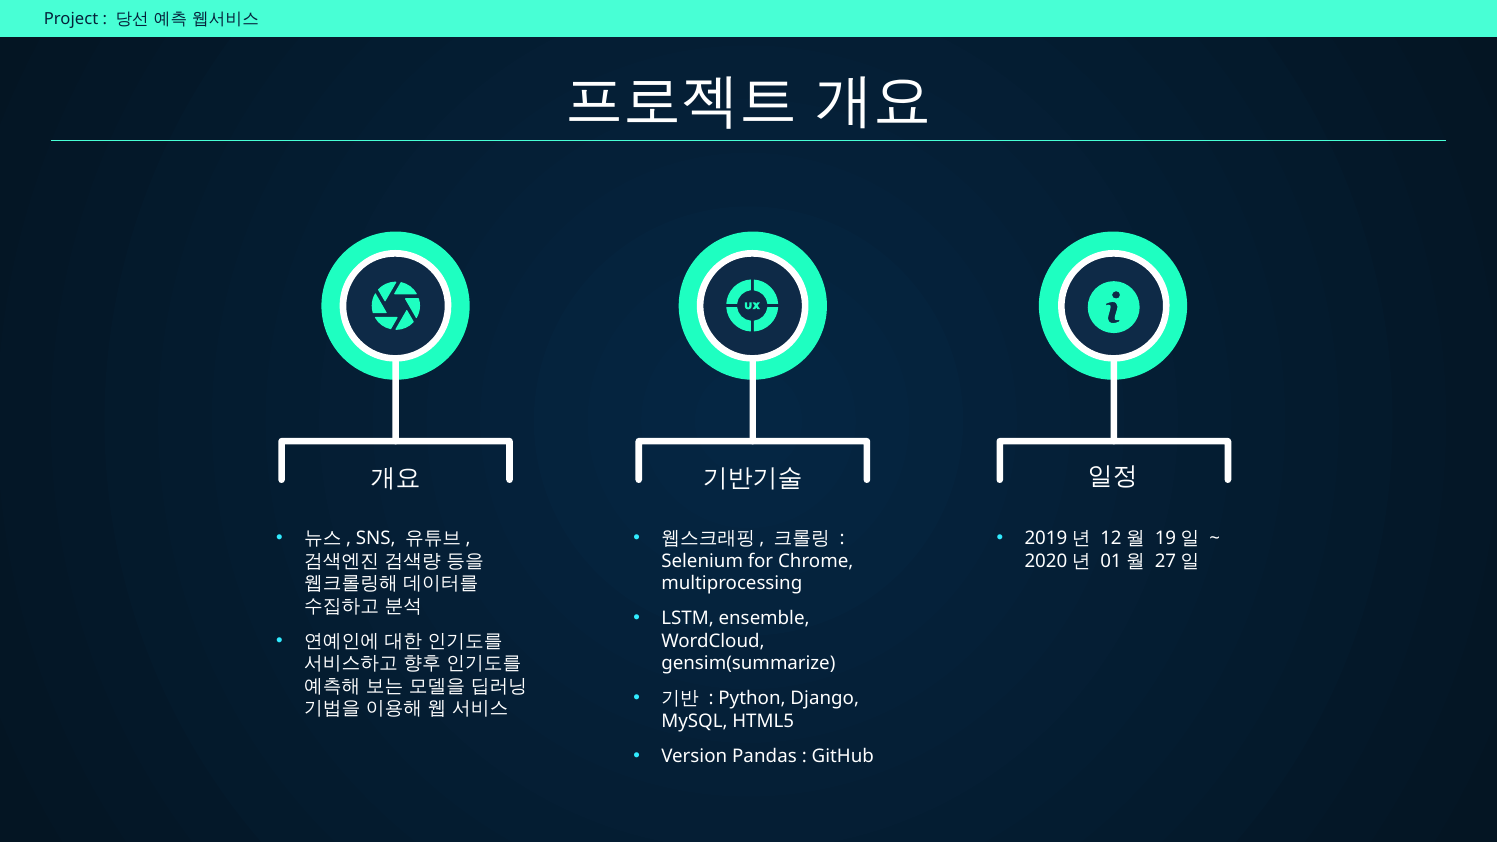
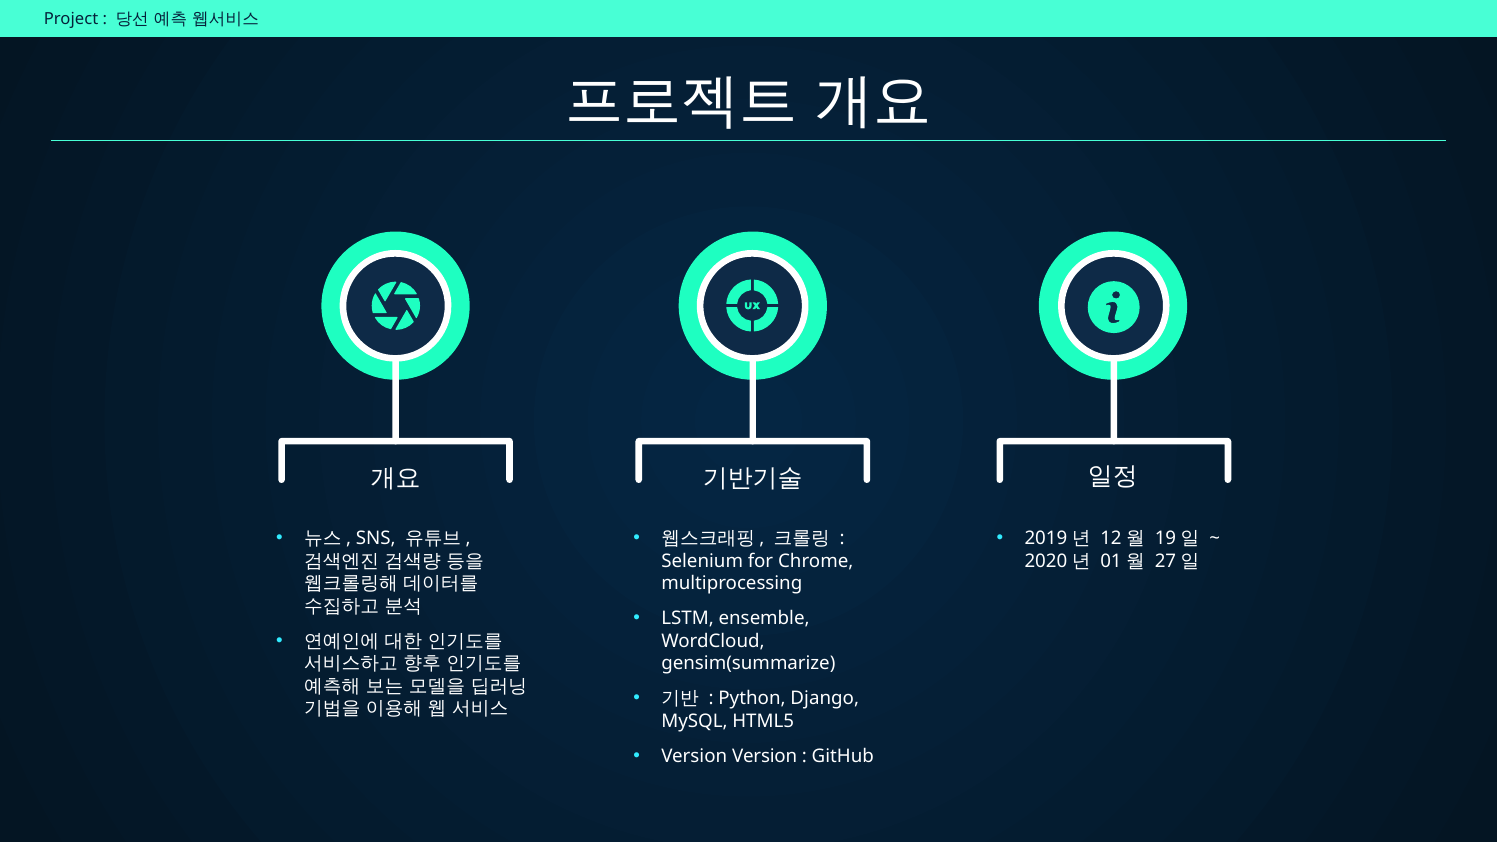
Version Pandas: Pandas -> Version (765, 756)
